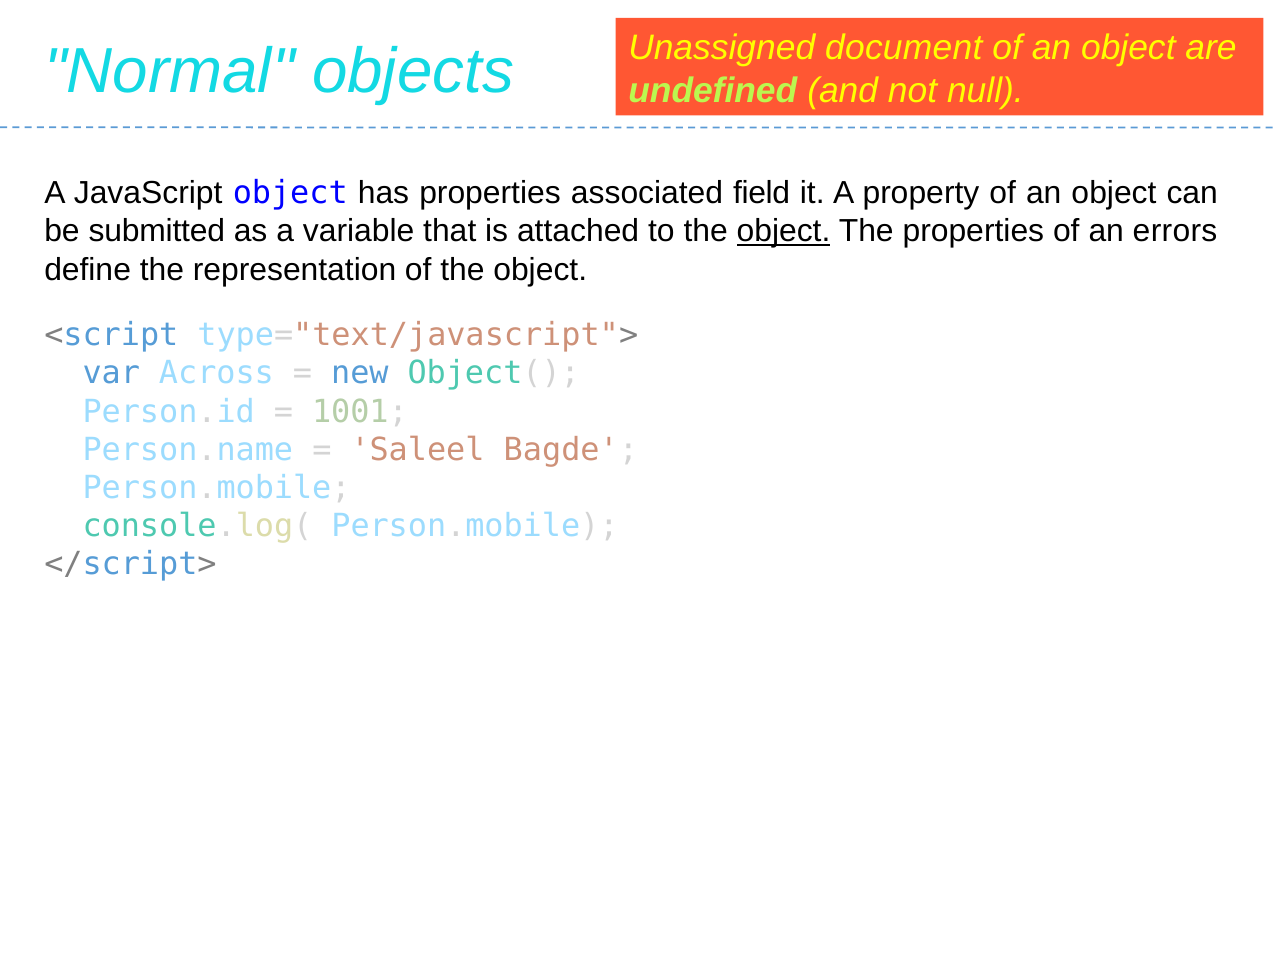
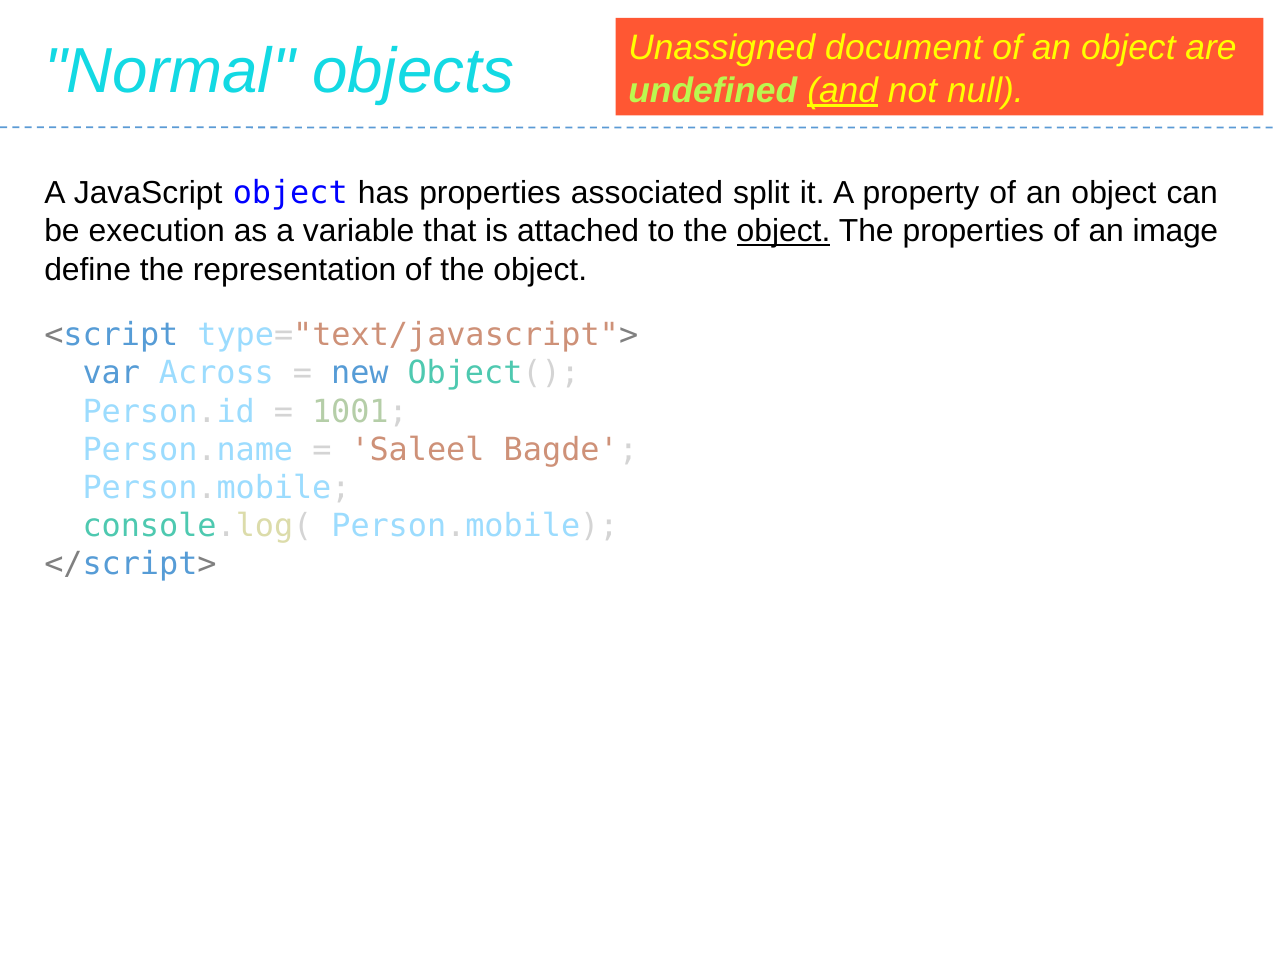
and underline: none -> present (843, 90)
field: field -> split (761, 193)
submitted: submitted -> execution (157, 232)
errors: errors -> image (1175, 232)
